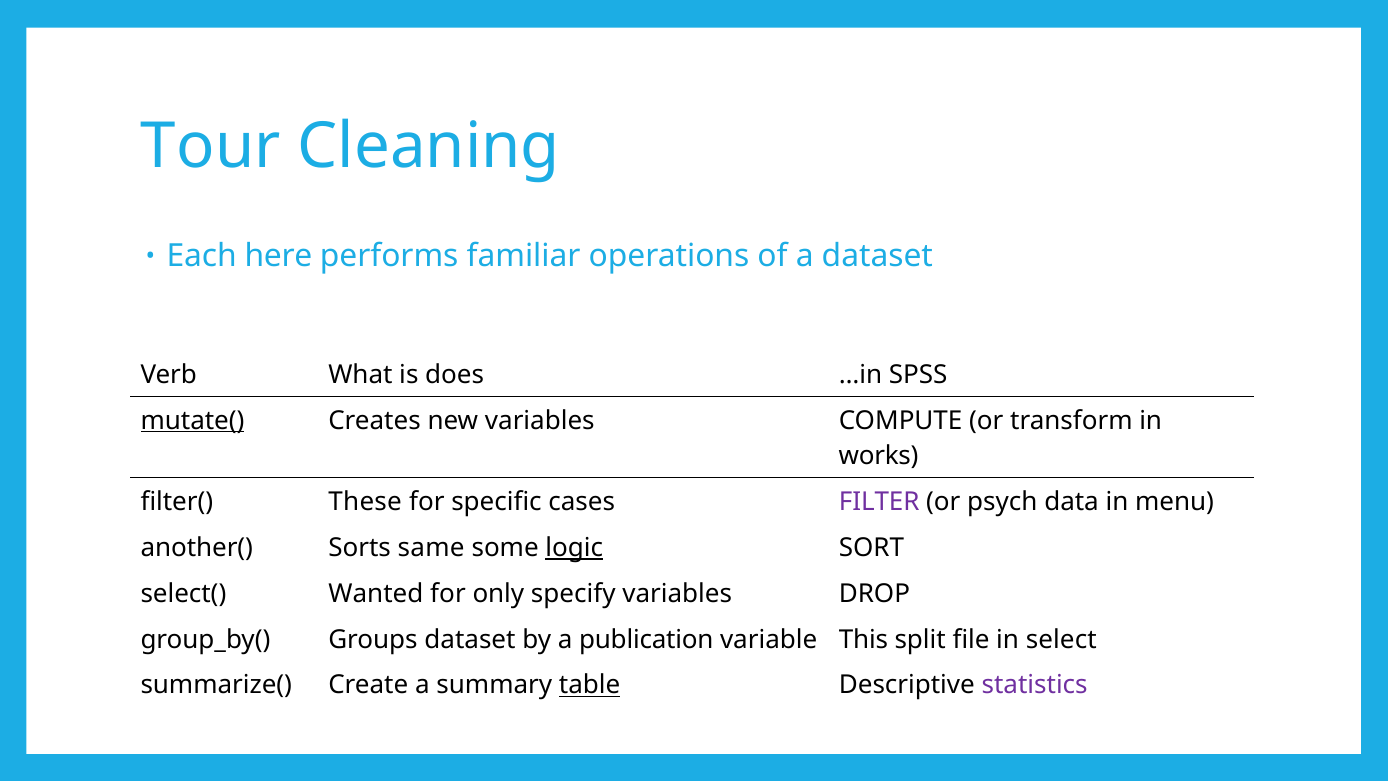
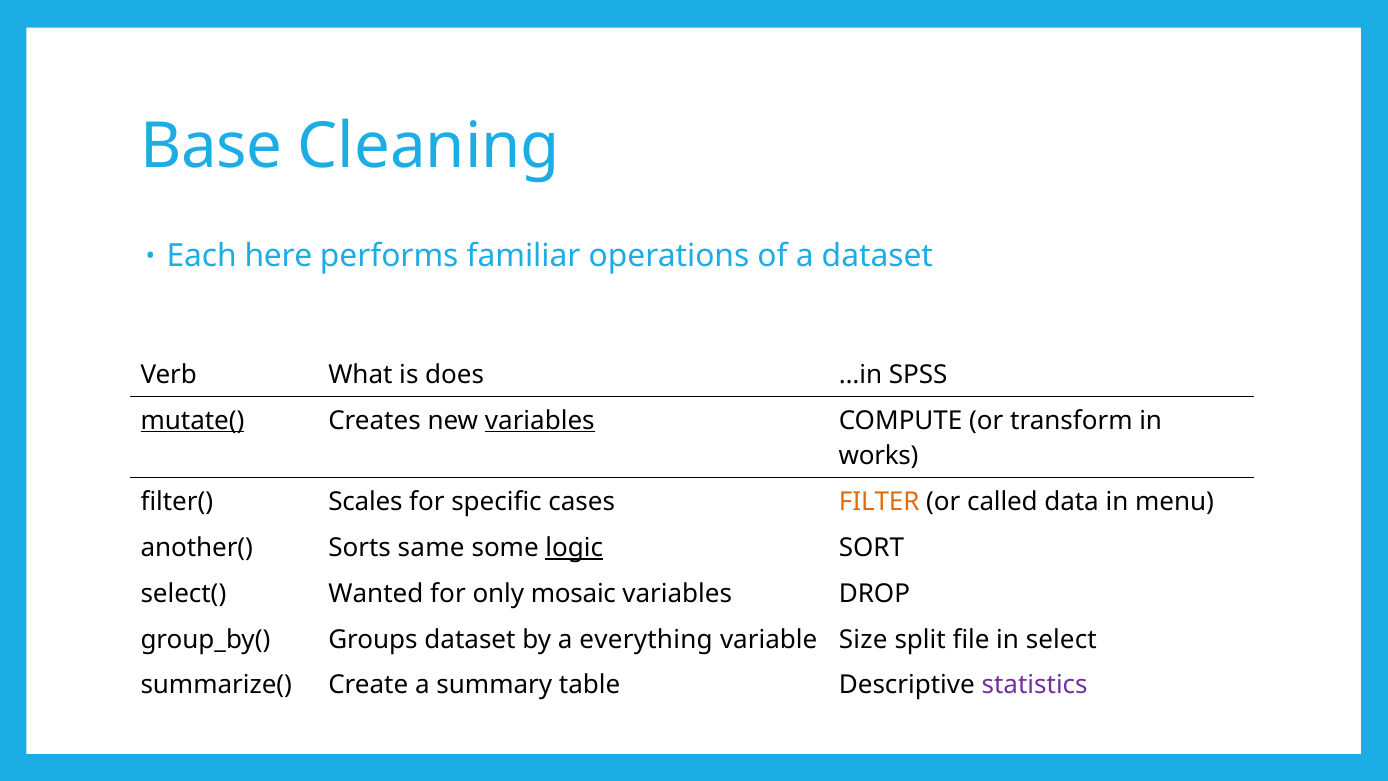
Tour: Tour -> Base (211, 146)
variables underline: none -> present (540, 420)
These: These -> Scales (365, 502)
FILTER colour: purple -> orange (879, 502)
psych: psych -> called (1002, 502)
specify: specify -> mosaic (573, 593)
publication: publication -> everything (646, 639)
This: This -> Size (863, 639)
table underline: present -> none (590, 685)
